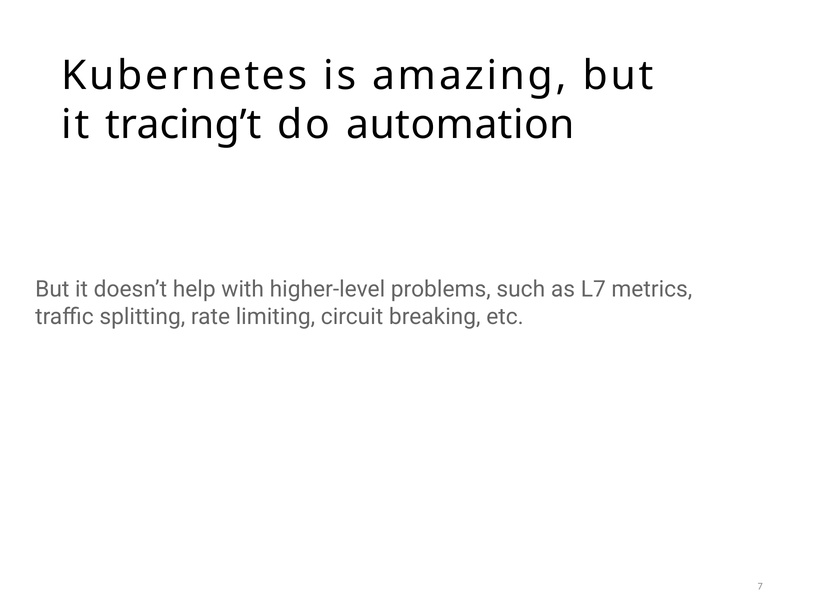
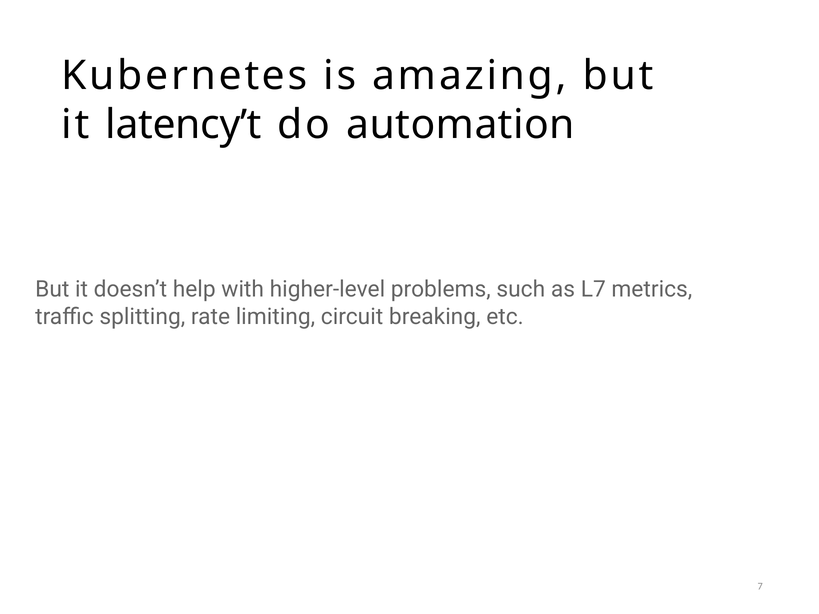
tracing’t: tracing’t -> latency’t (184, 125)
